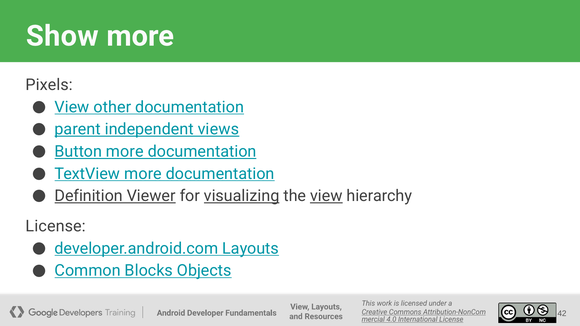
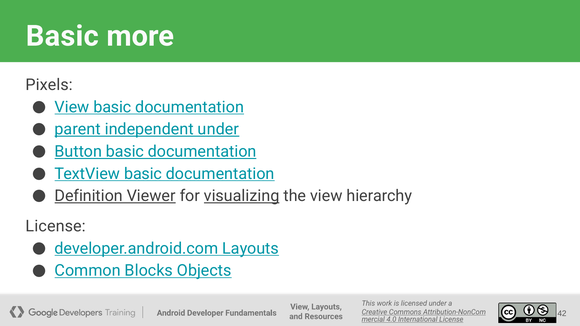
Show: Show -> Basic (62, 36)
View other: other -> basic (112, 107)
independent views: views -> under (218, 129)
Button more: more -> basic (125, 152)
TextView more: more -> basic (143, 174)
view underline: present -> none (326, 196)
